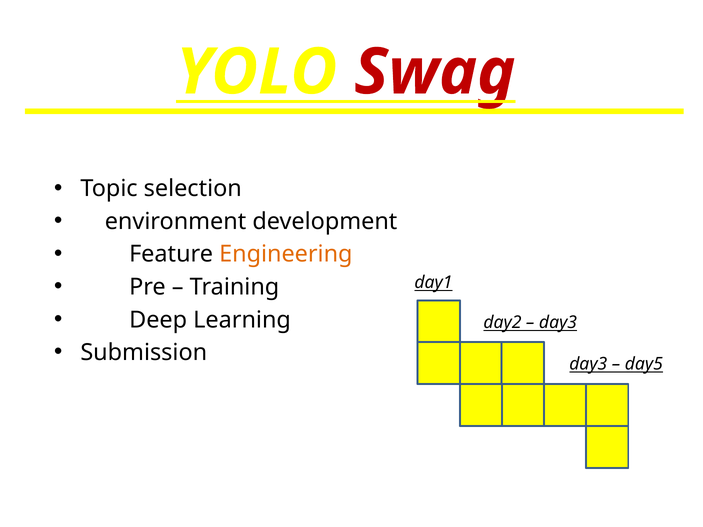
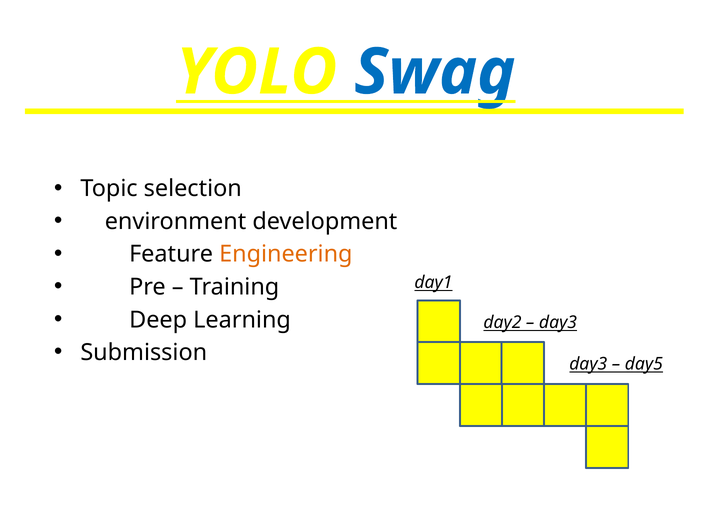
Swag colour: red -> blue (435, 72)
